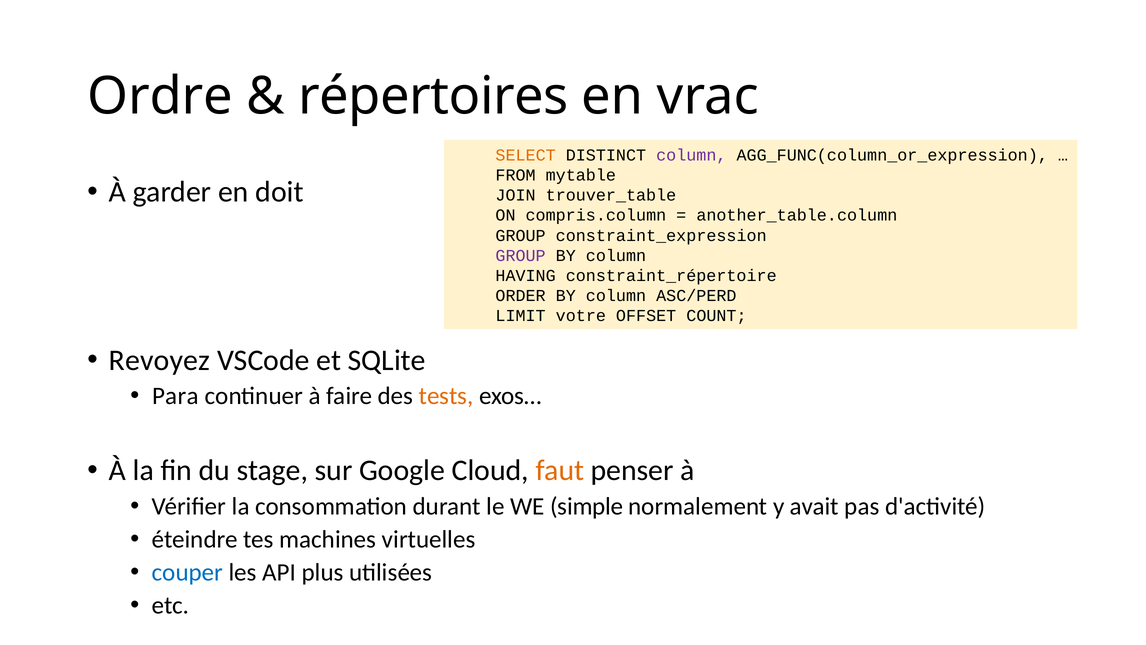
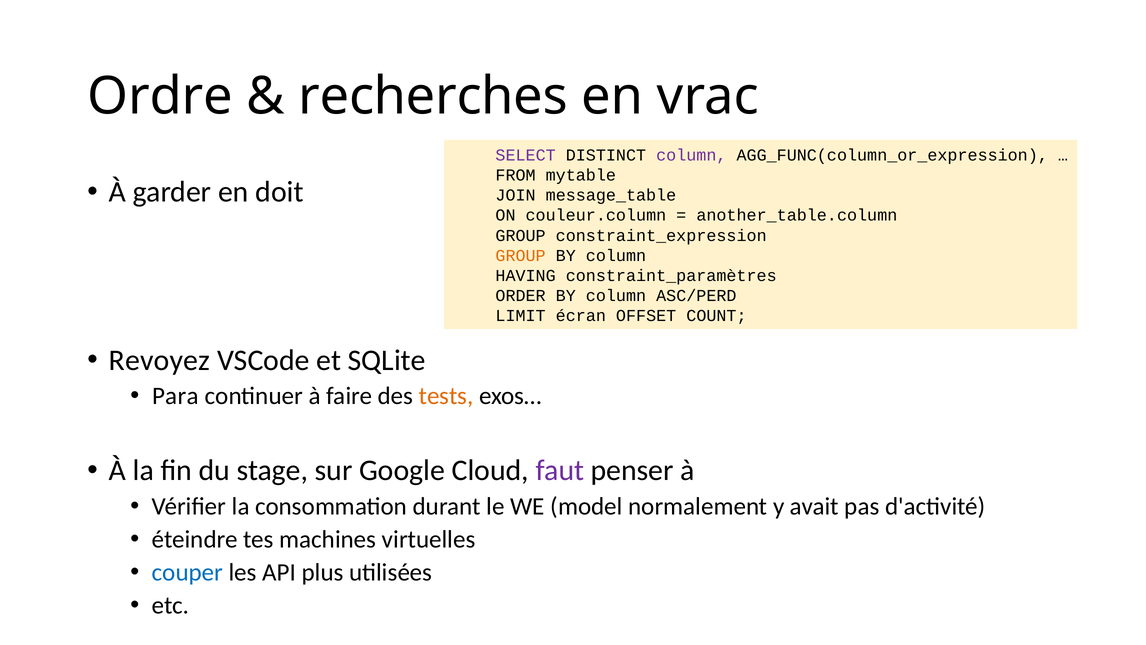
répertoires: répertoires -> recherches (433, 96)
SELECT colour: orange -> purple (526, 155)
trouver_table: trouver_table -> message_table (611, 195)
compris.column: compris.column -> couleur.column (596, 215)
GROUP colour: purple -> orange (521, 255)
constraint_répertoire: constraint_répertoire -> constraint_paramètres (671, 276)
votre: votre -> écran (581, 316)
faut colour: orange -> purple (560, 470)
simple: simple -> model (587, 506)
